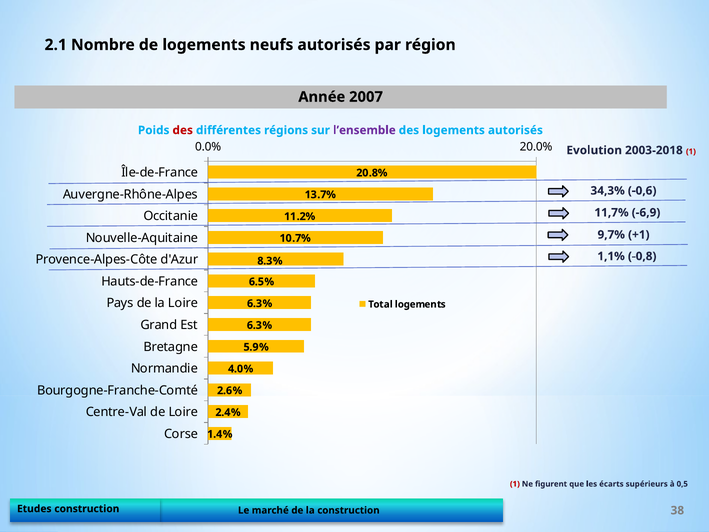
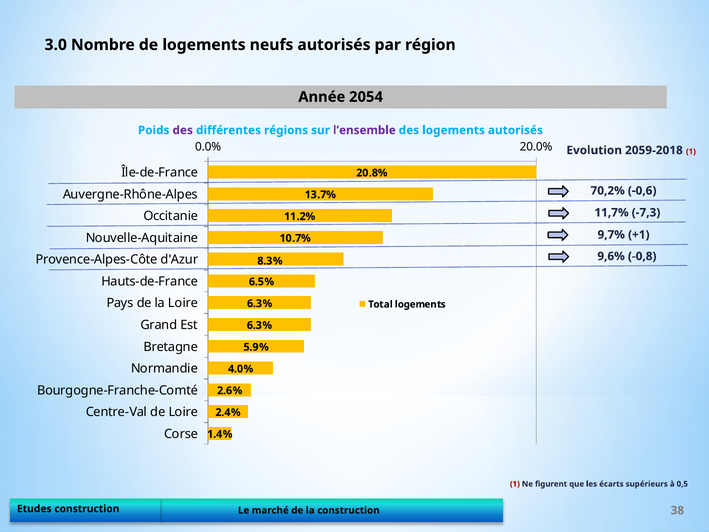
2.1: 2.1 -> 3.0 (56, 45)
2007: 2007 -> 2054 (366, 97)
des colour: red -> purple (183, 130)
2003-2018: 2003-2018 -> 2059-2018 (654, 150)
34,3%: 34,3% -> 70,2% (608, 191)
-6,9: -6,9 -> -7,3 (646, 212)
1,1%: 1,1% -> 9,6% (611, 256)
